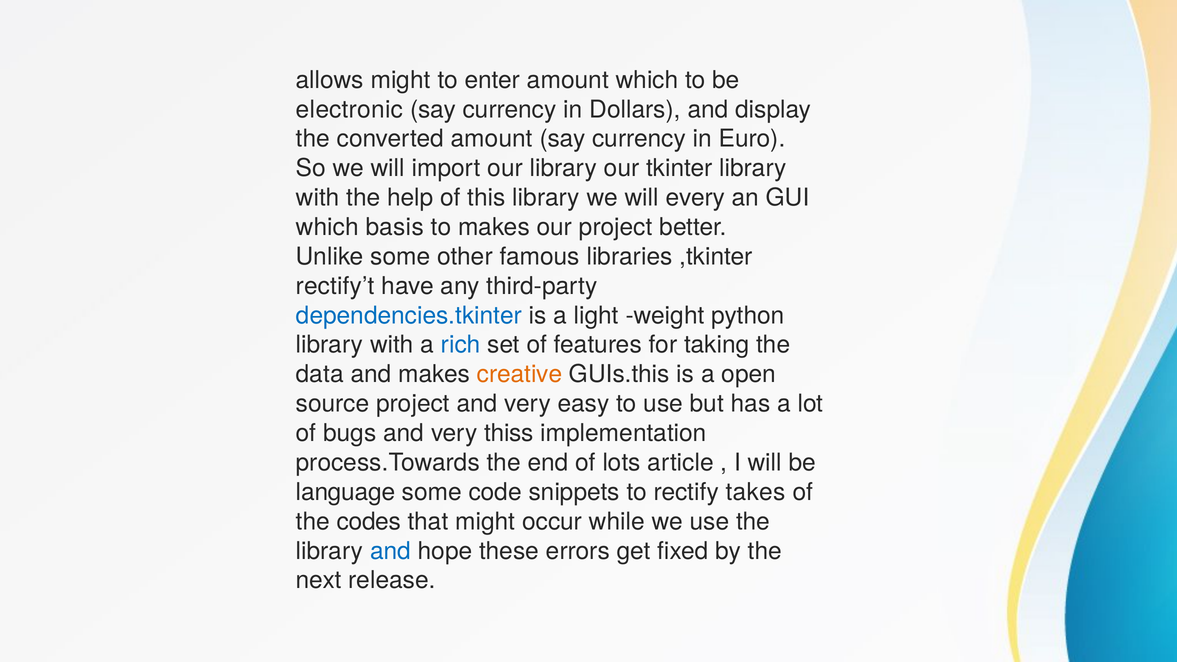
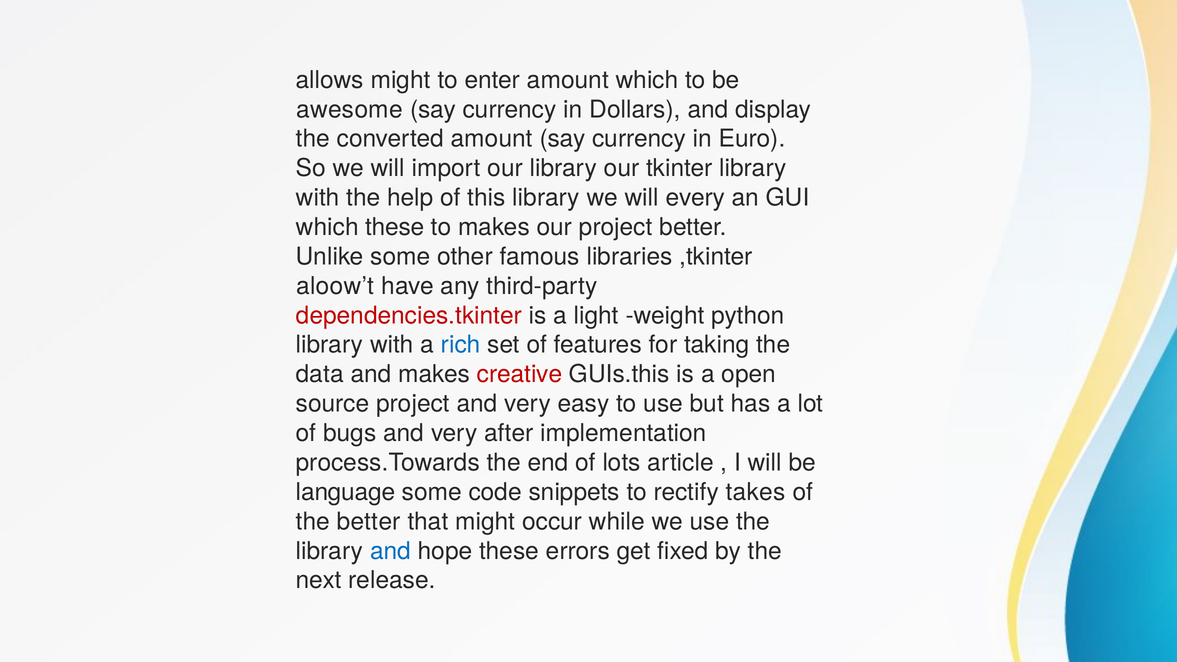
electronic: electronic -> awesome (349, 109)
which basis: basis -> these (395, 227)
rectify’t: rectify’t -> aloow’t (335, 286)
dependencies.tkinter colour: blue -> red (409, 315)
creative colour: orange -> red (520, 374)
thiss: thiss -> after (509, 433)
the codes: codes -> better (369, 522)
